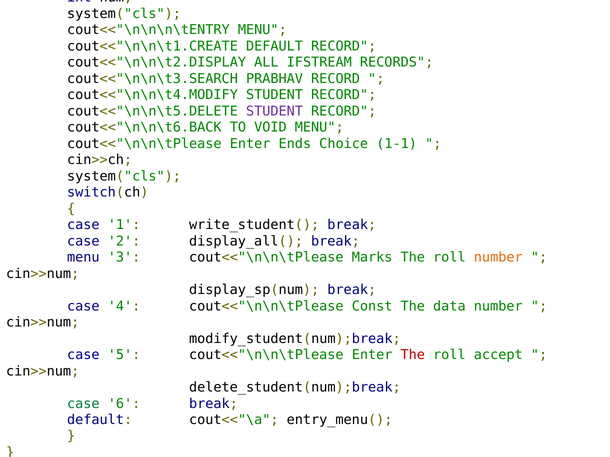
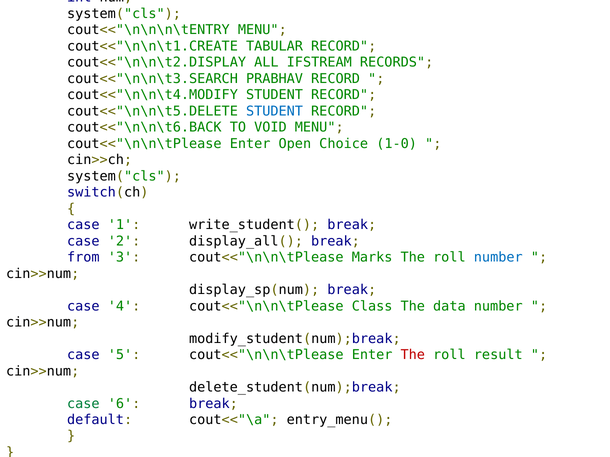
cout<<"\n\n\t1.CREATE DEFAULT: DEFAULT -> TABULAR (275, 46)
STUDENT colour: purple -> blue (275, 111)
Ends: Ends -> Open (295, 144)
1-1: 1-1 -> 1-0 (397, 144)
menu: menu -> from (83, 258)
number colour: orange -> blue (498, 258)
Const: Const -> Class (372, 306)
accept: accept -> result (498, 355)
